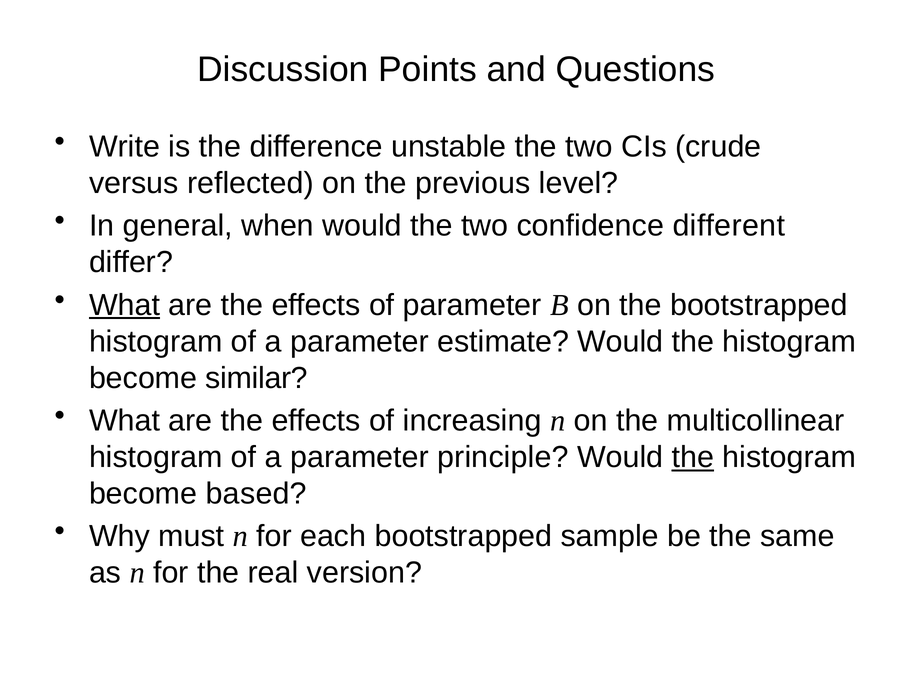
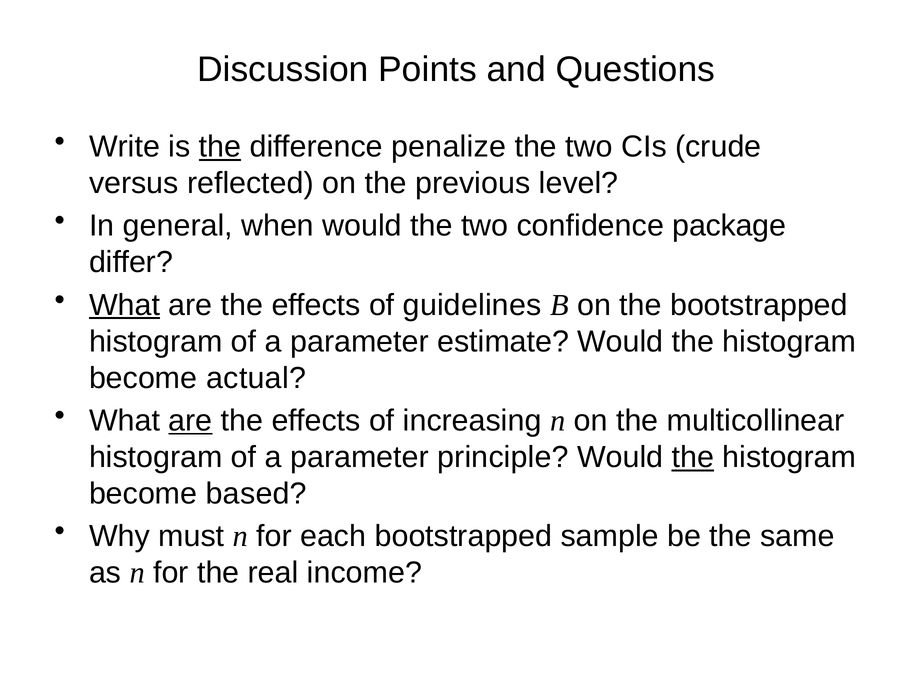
the underline: none -> present (220, 147)
unstable: unstable -> penalize (449, 147)
different: different -> package (729, 226)
of parameter: parameter -> guidelines (472, 305)
similar: similar -> actual (256, 378)
are underline: none -> present (190, 421)
version: version -> income (364, 573)
